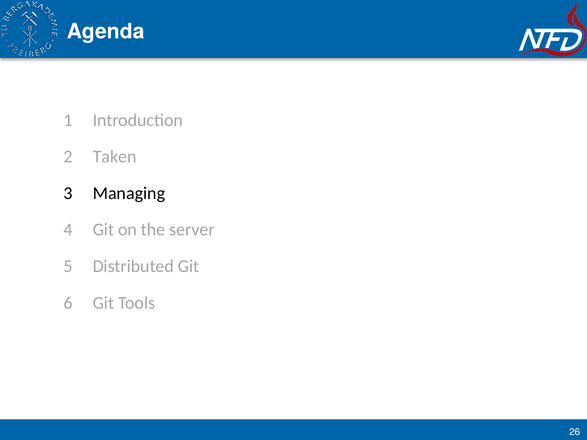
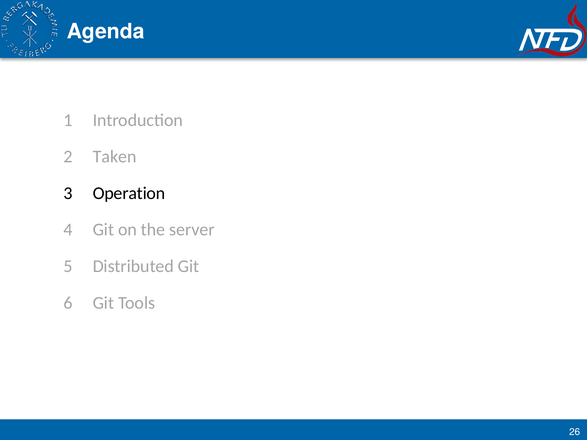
Managing: Managing -> Operation (129, 193)
